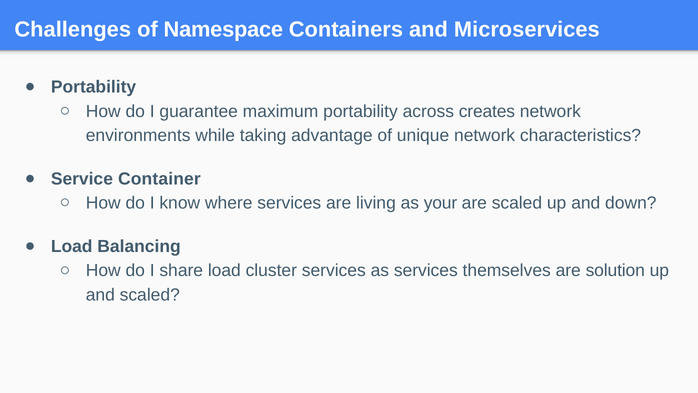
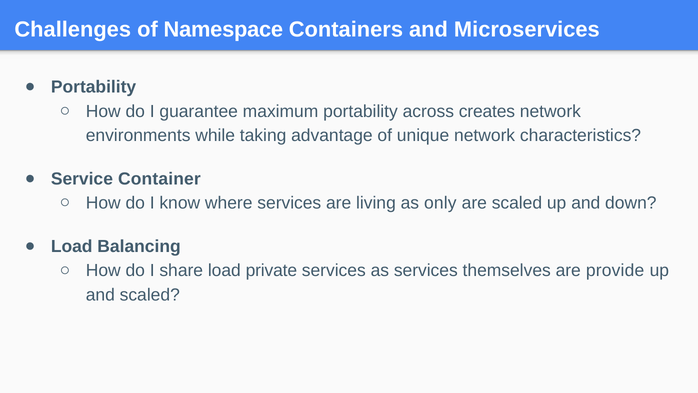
your: your -> only (440, 203)
cluster: cluster -> private (271, 270)
solution: solution -> provide (615, 270)
